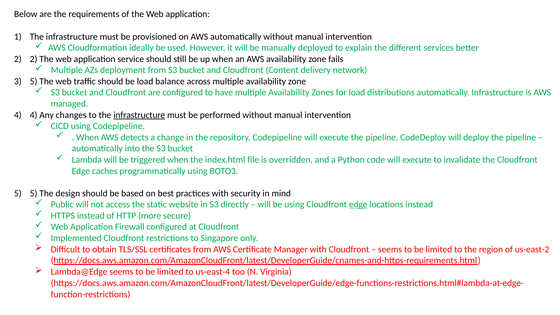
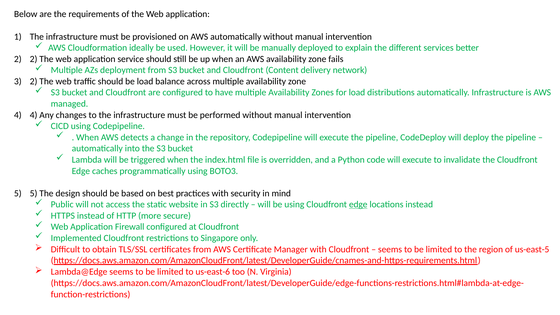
3 5: 5 -> 2 (34, 81)
infrastructure underline: present -> none (139, 115)
us-east-2: us-east-2 -> us-east-5 (532, 249)
us-east-4: us-east-4 -> us-east-6 (213, 272)
